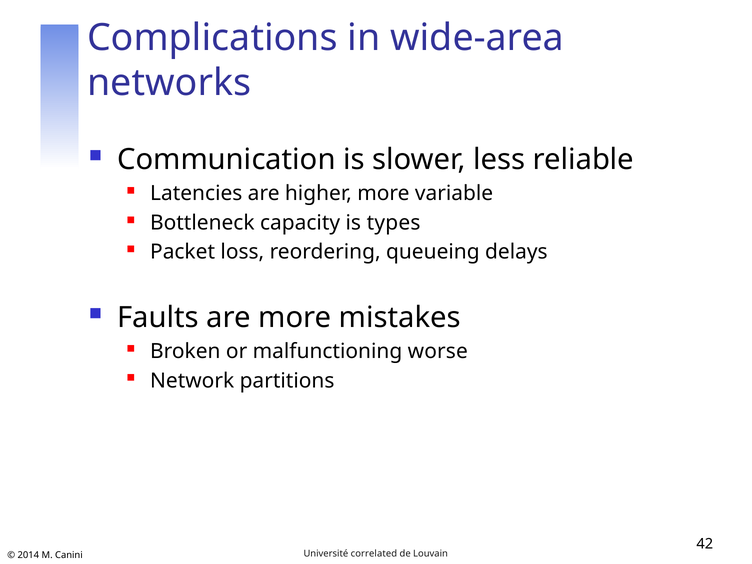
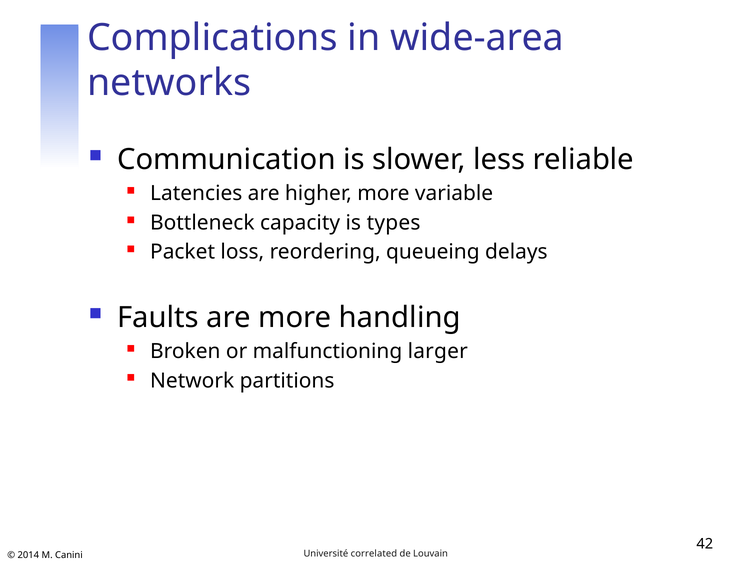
mistakes: mistakes -> handling (400, 318)
worse: worse -> larger (438, 351)
